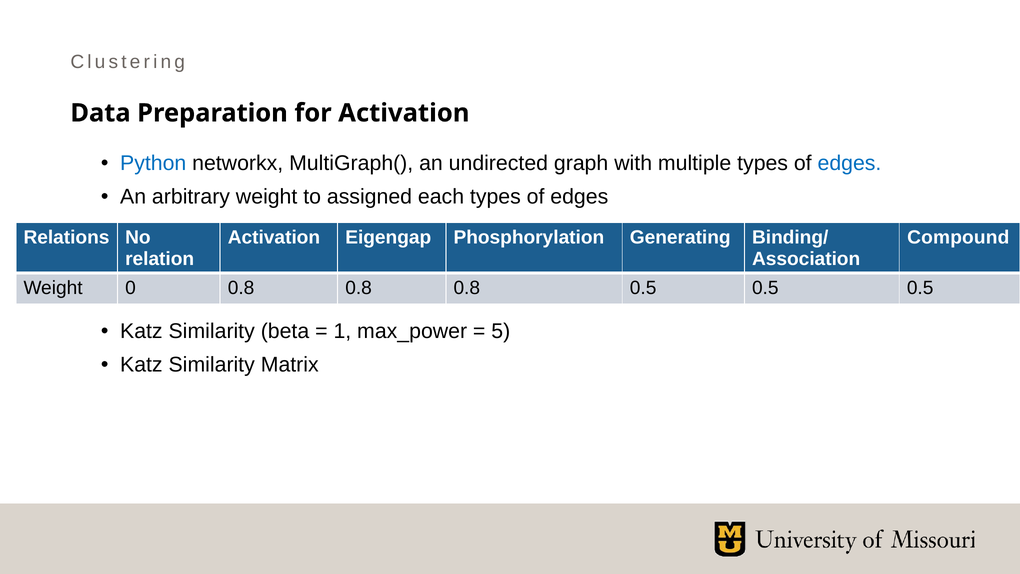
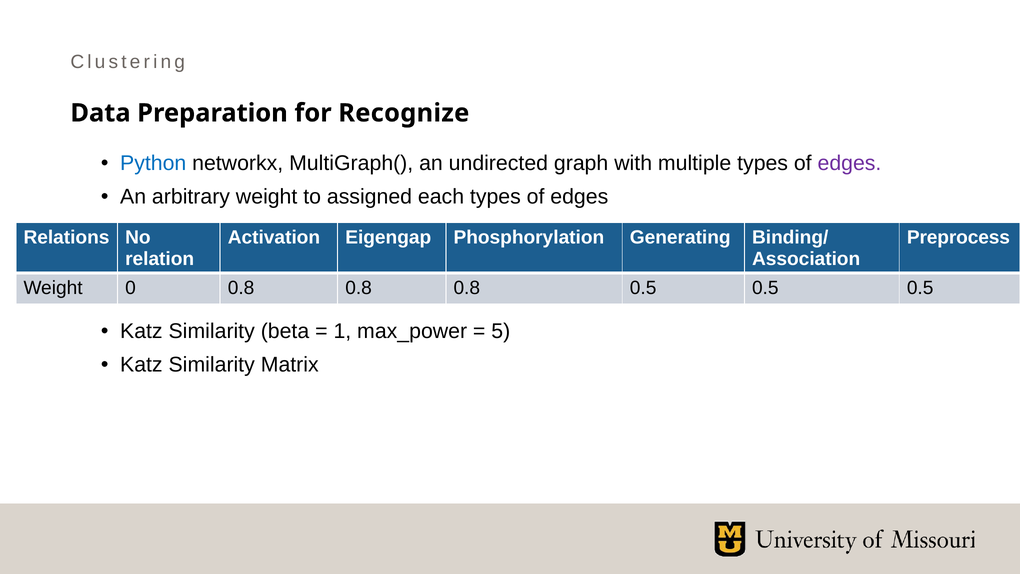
for Activation: Activation -> Recognize (404, 113)
edges colour: blue -> purple (849, 163)
Compound: Compound -> Preprocess (958, 237)
